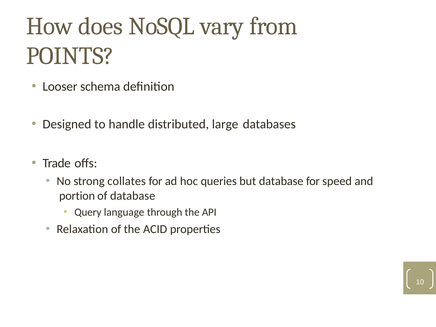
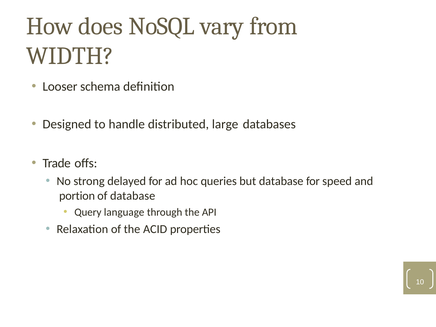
POINTS: POINTS -> WIDTH (70, 56)
collates: collates -> delayed (127, 181)
